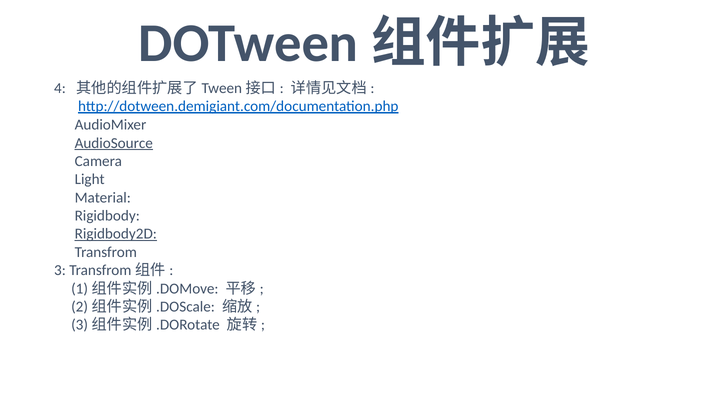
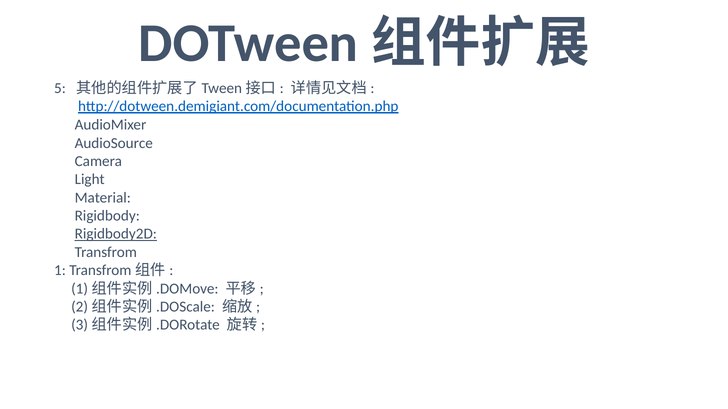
4: 4 -> 5 (60, 88)
AudioSource underline: present -> none (114, 143)
3: 3 -> 1 (60, 271)
